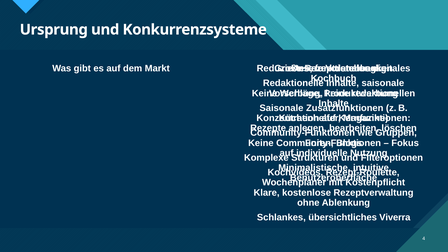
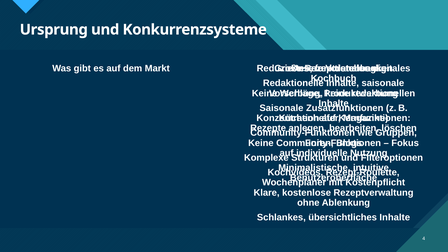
übersichtliches Viverra: Viverra -> Inhalte (395, 217)
